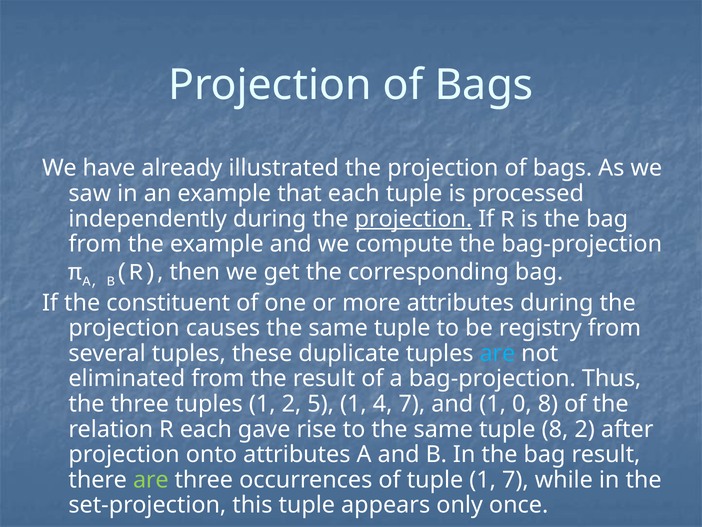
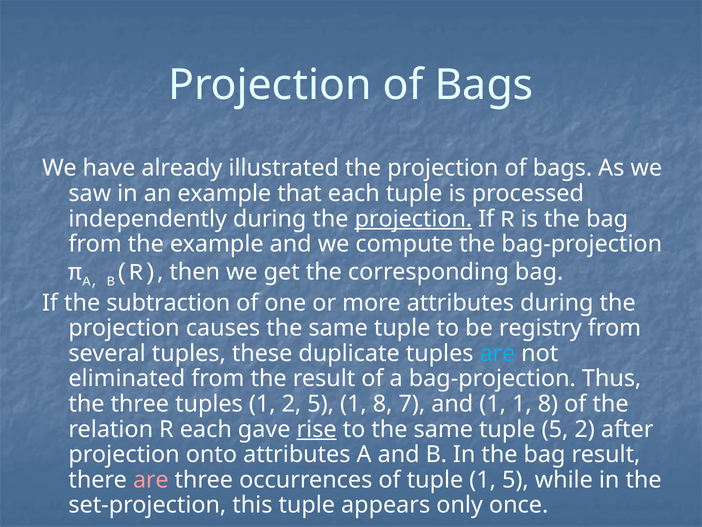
constituent: constituent -> subtraction (168, 303)
5 1 4: 4 -> 8 (383, 404)
1 0: 0 -> 1 (522, 404)
rise underline: none -> present (317, 429)
tuple 8: 8 -> 5 (555, 429)
are colour: light green -> pink (151, 479)
1 7: 7 -> 5 (515, 479)
